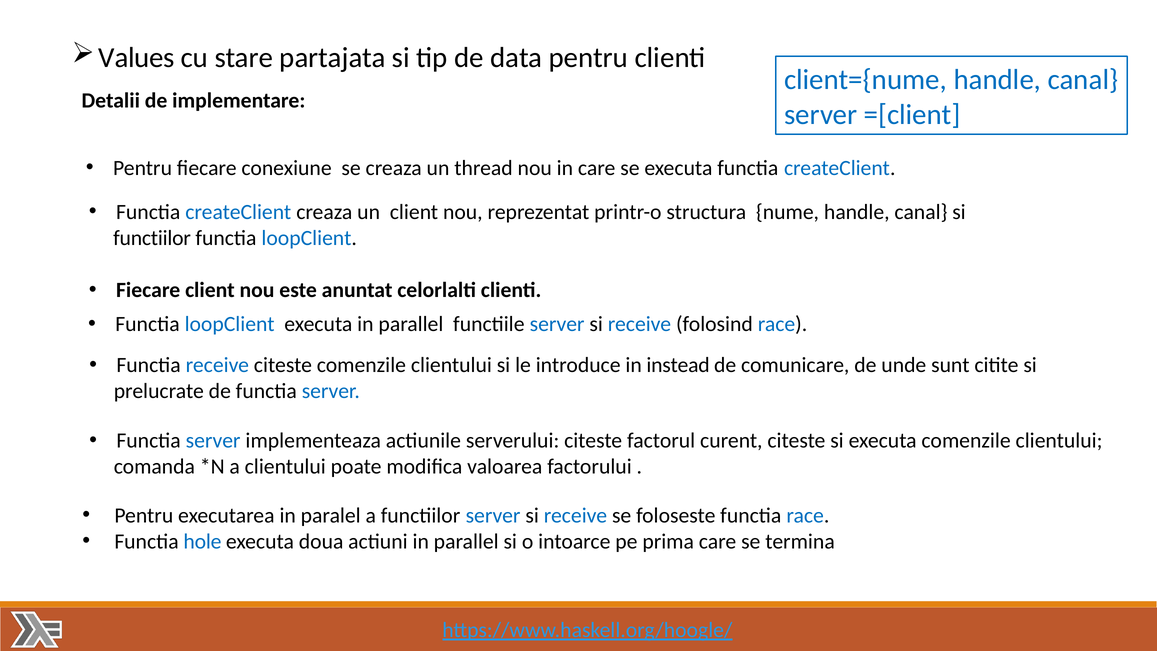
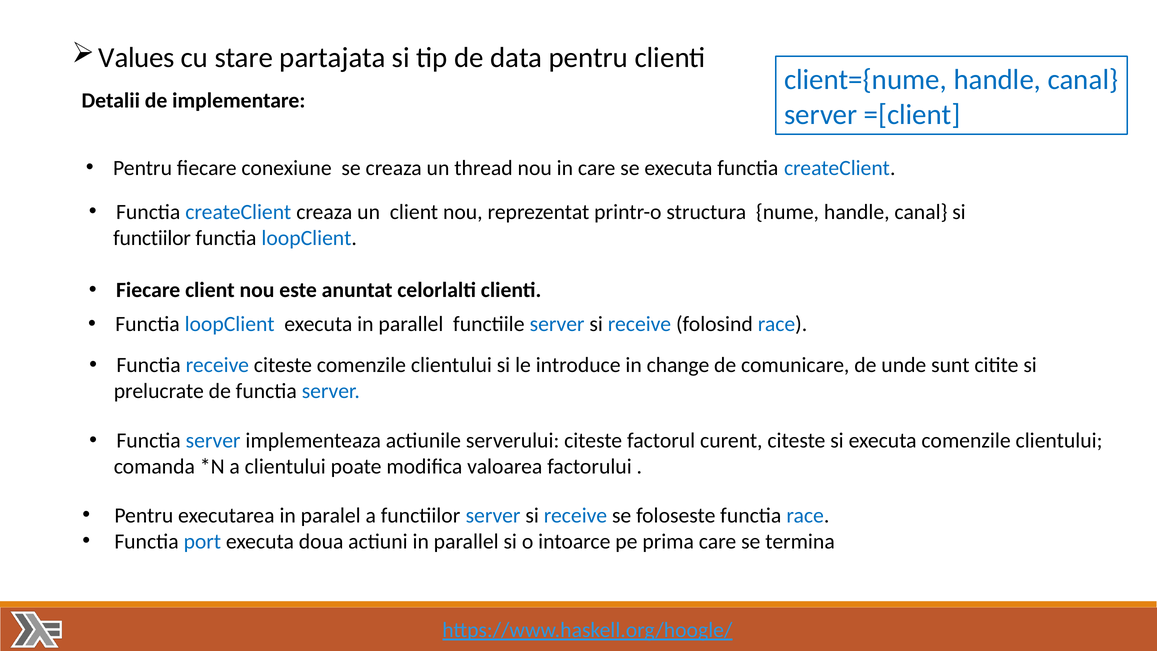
instead: instead -> change (678, 365)
hole: hole -> port (202, 541)
